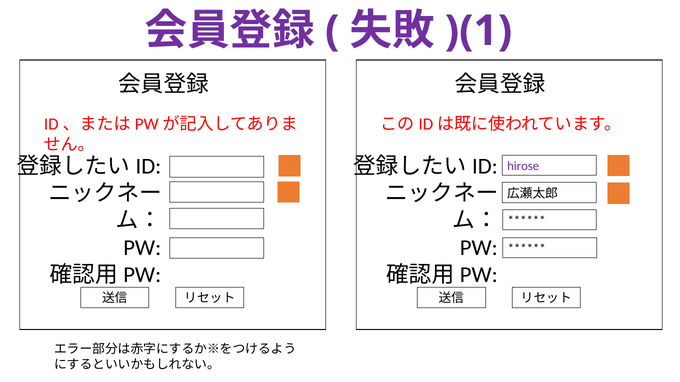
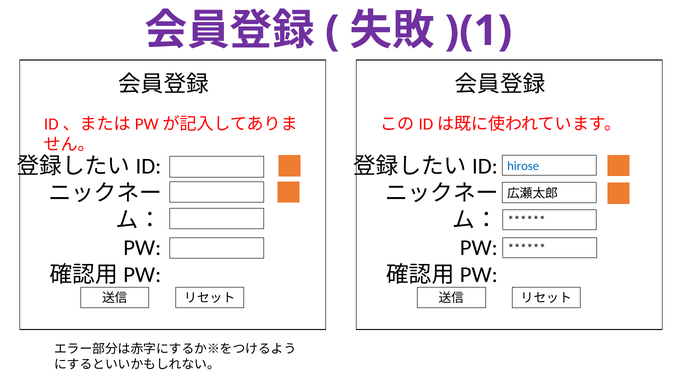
hirose colour: purple -> blue (523, 166)
